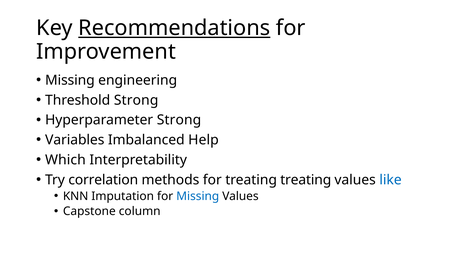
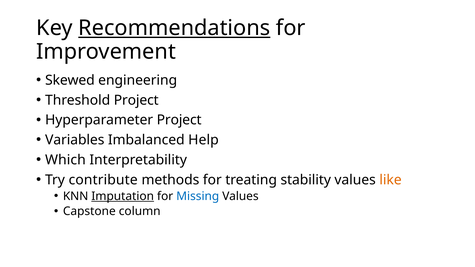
Missing: Missing -> Skewed (70, 80)
Threshold Strong: Strong -> Project (136, 100)
Hyperparameter Strong: Strong -> Project (179, 120)
correlation: correlation -> contribute (103, 180)
treating treating: treating -> stability (306, 180)
like colour: blue -> orange (391, 180)
Imputation underline: none -> present (123, 196)
